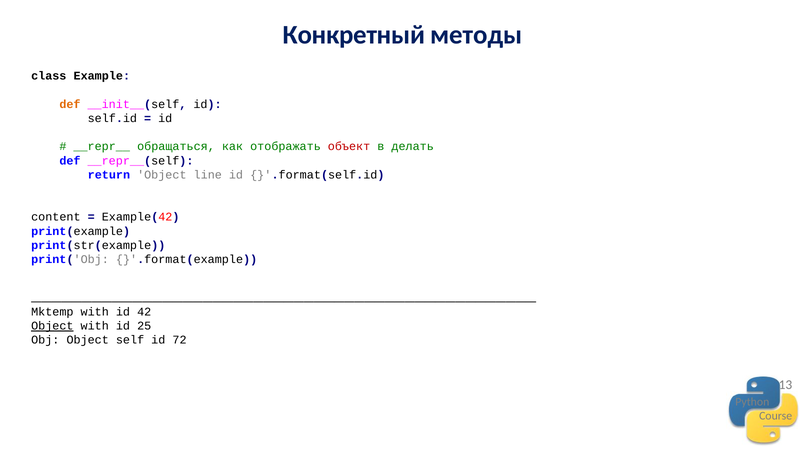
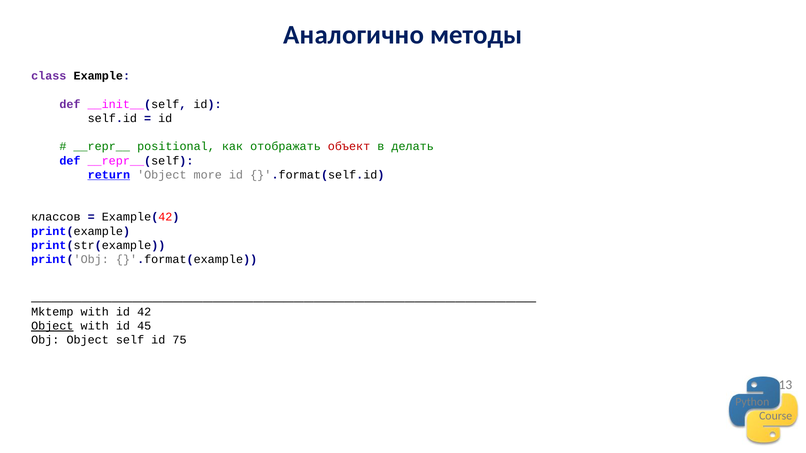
Конкретный: Конкретный -> Аналогично (354, 35)
class colour: black -> purple (49, 76)
def colour: orange -> purple (70, 104)
обращаться: обращаться -> positional (176, 147)
return underline: none -> present (109, 175)
line: line -> more (208, 175)
content: content -> классов (56, 217)
25: 25 -> 45 (144, 326)
72: 72 -> 75 (180, 340)
